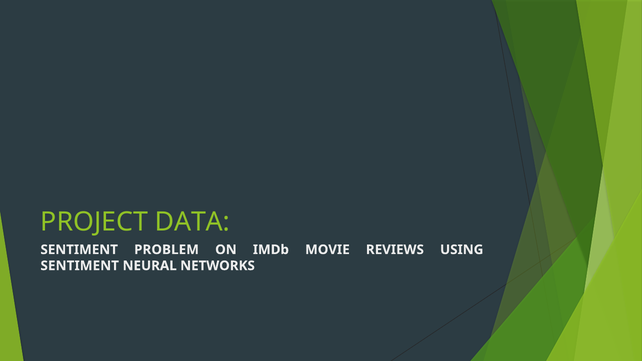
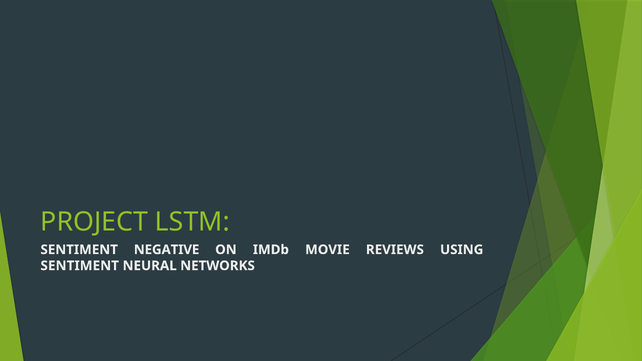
DATA: DATA -> LSTM (192, 222)
PROBLEM: PROBLEM -> NEGATIVE (167, 250)
